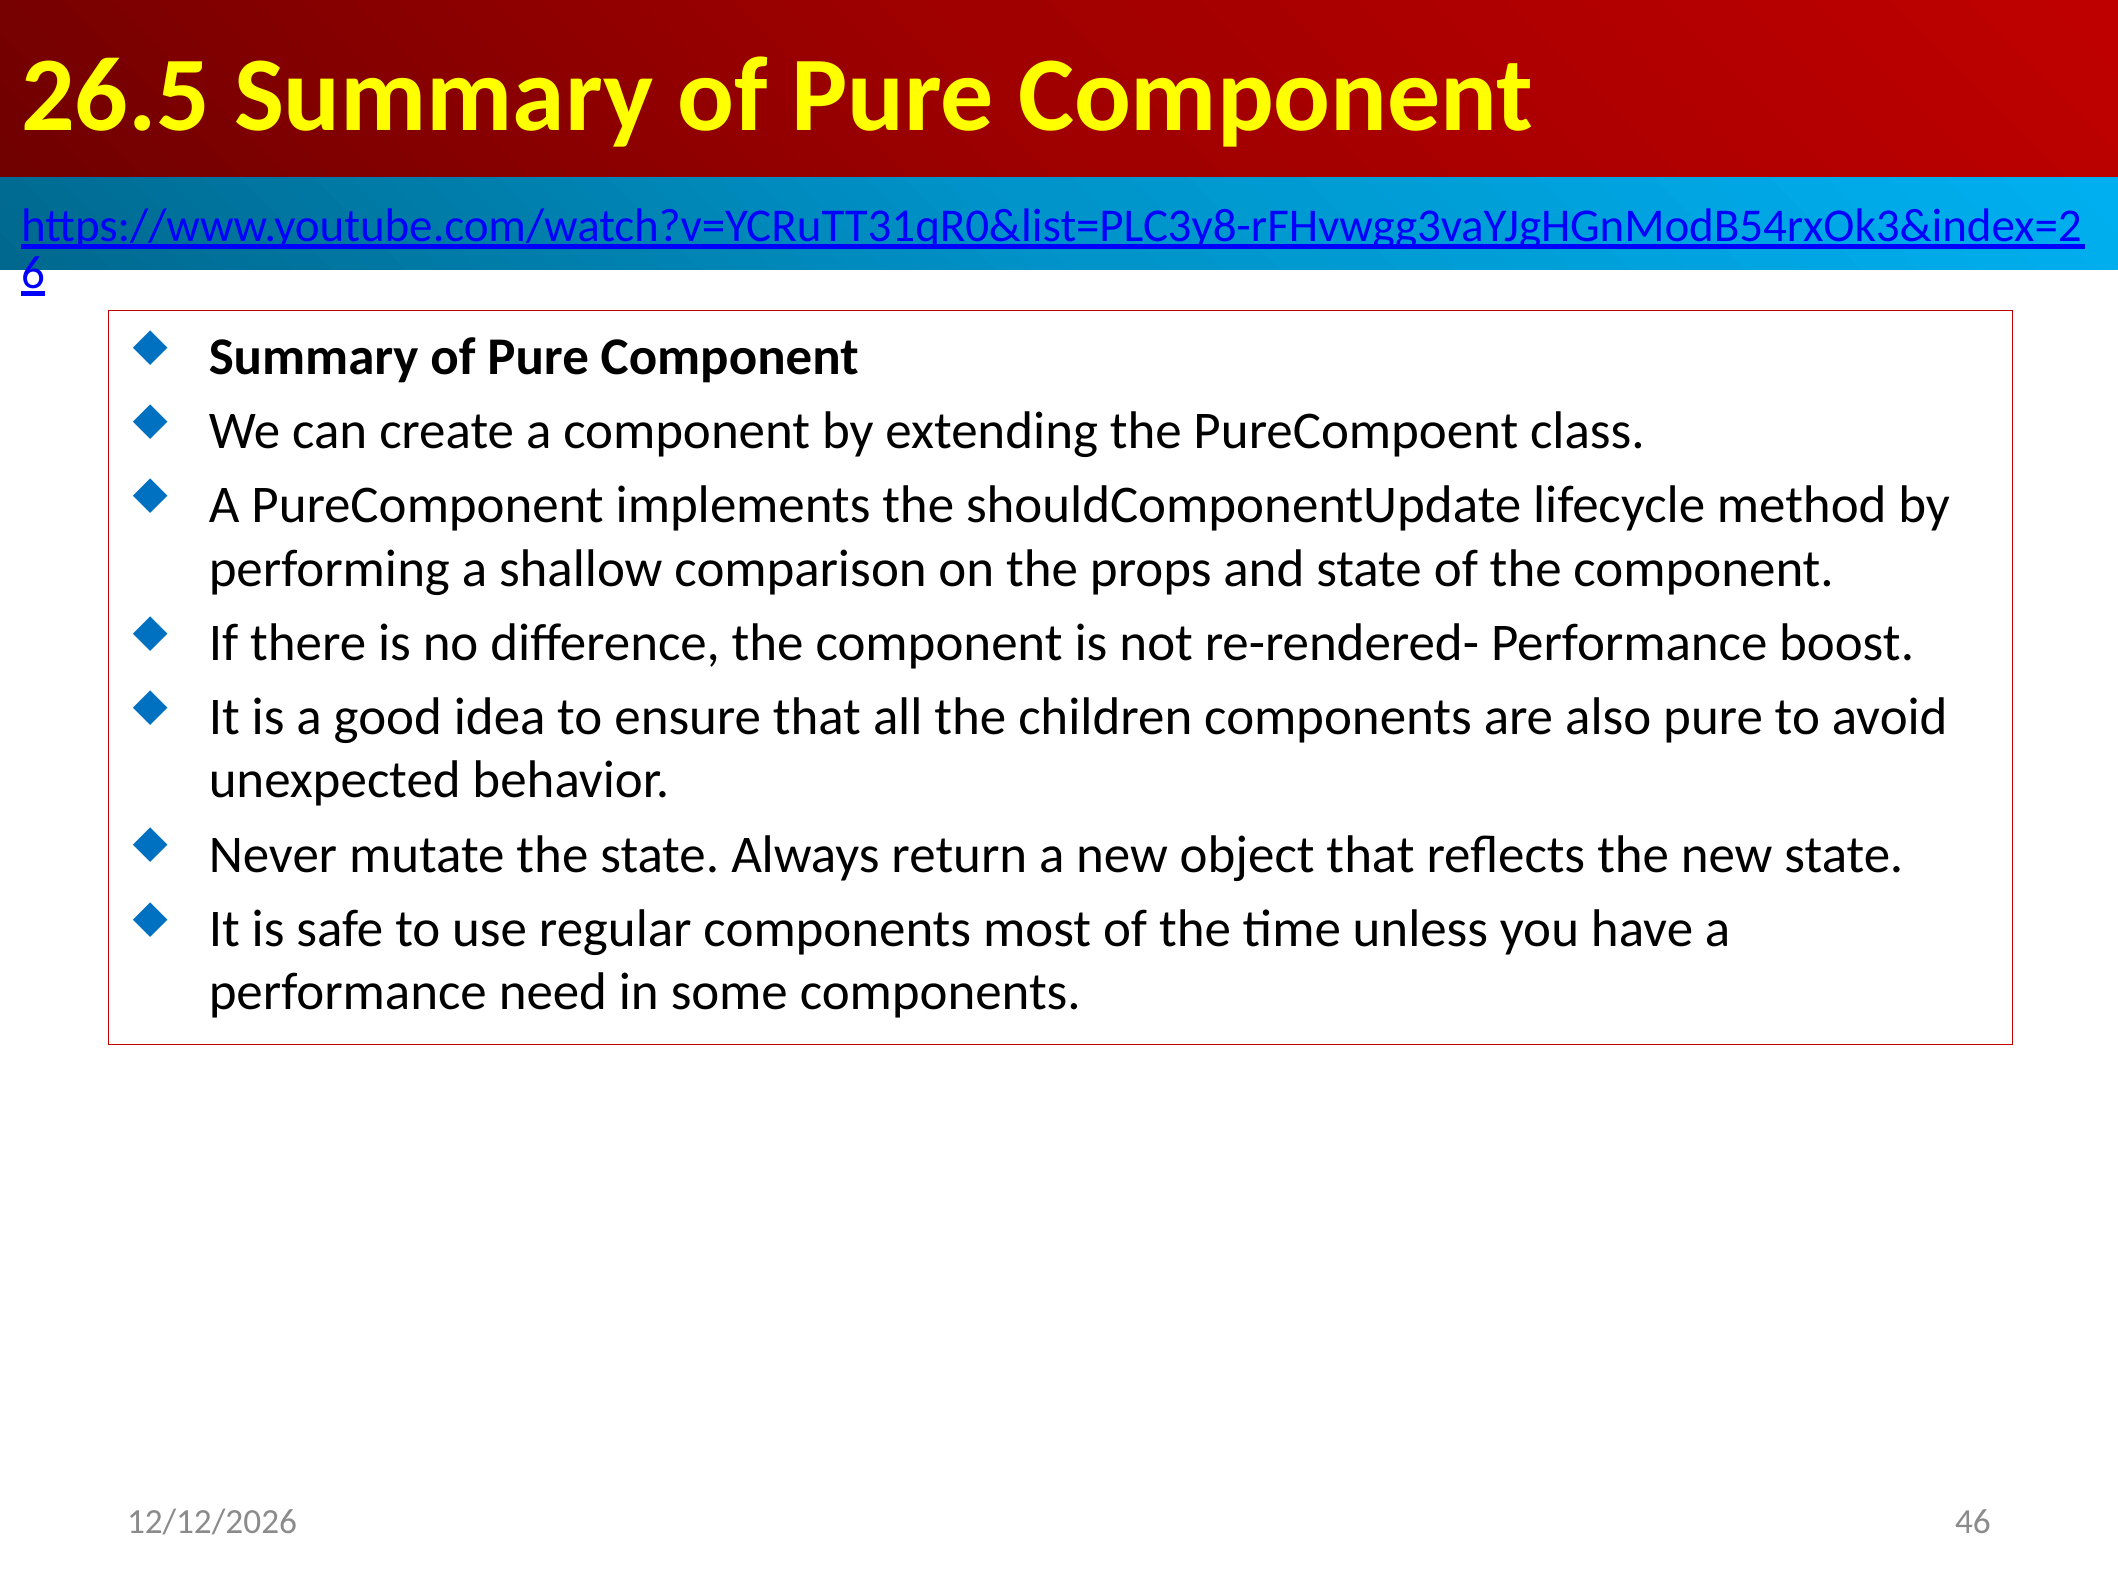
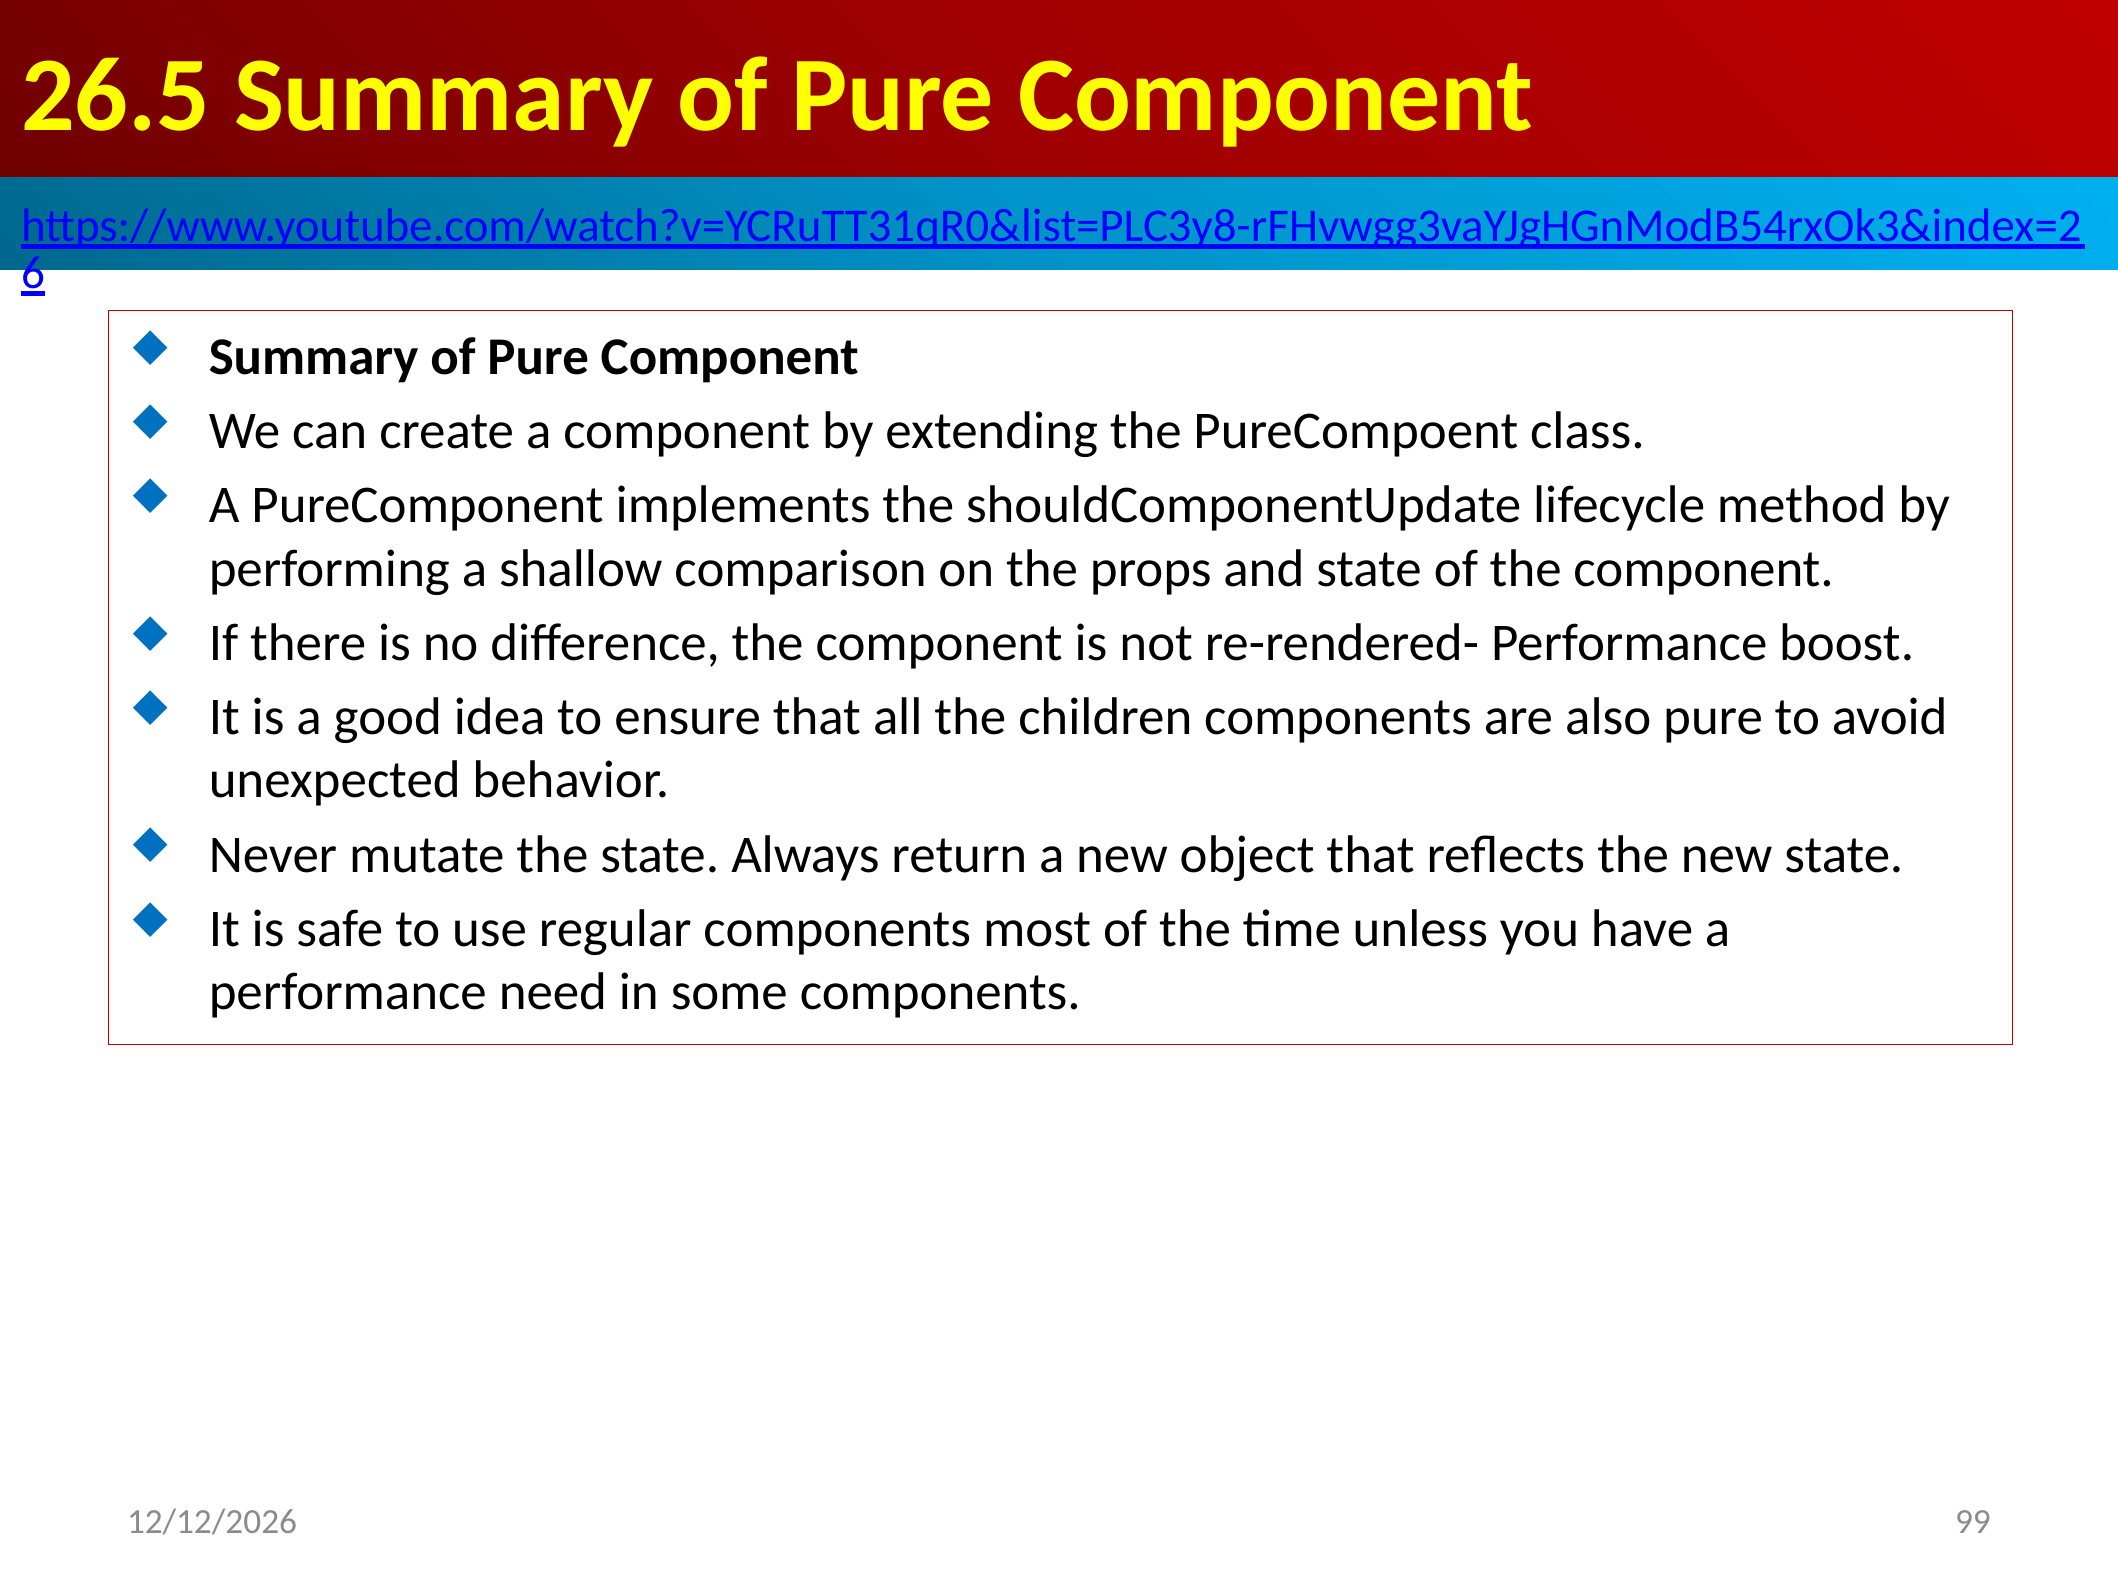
46: 46 -> 99 (1973, 1521)
